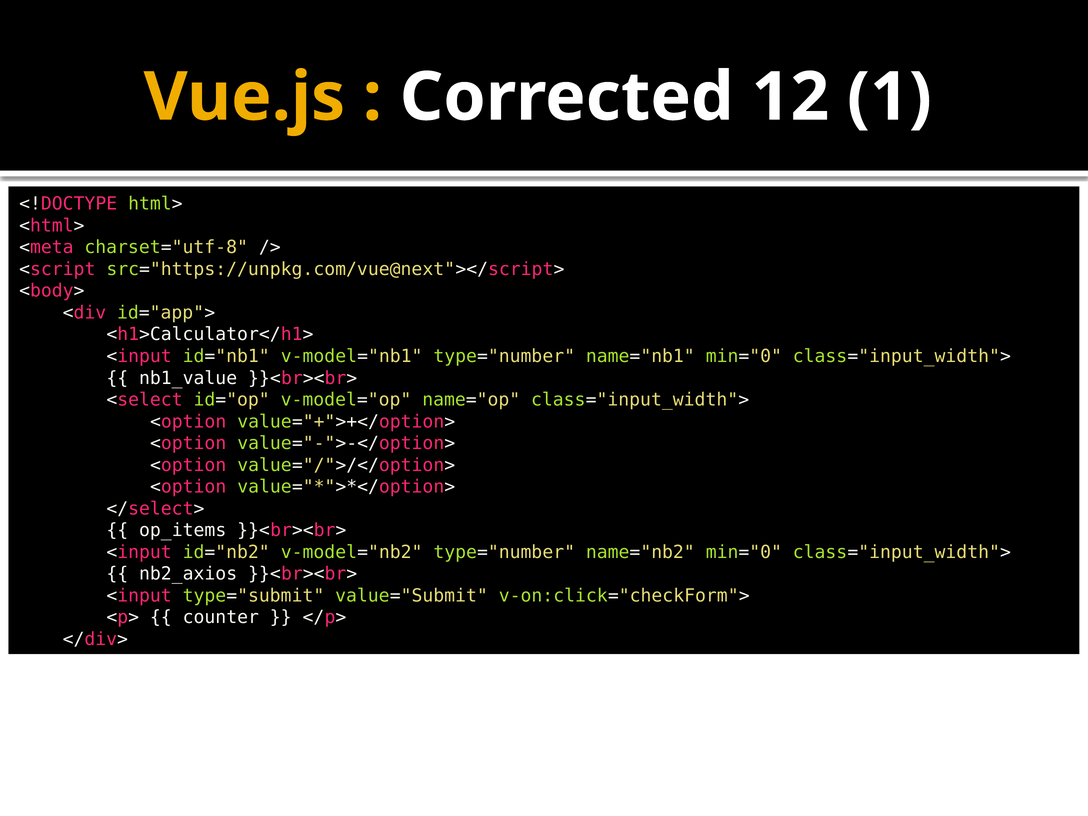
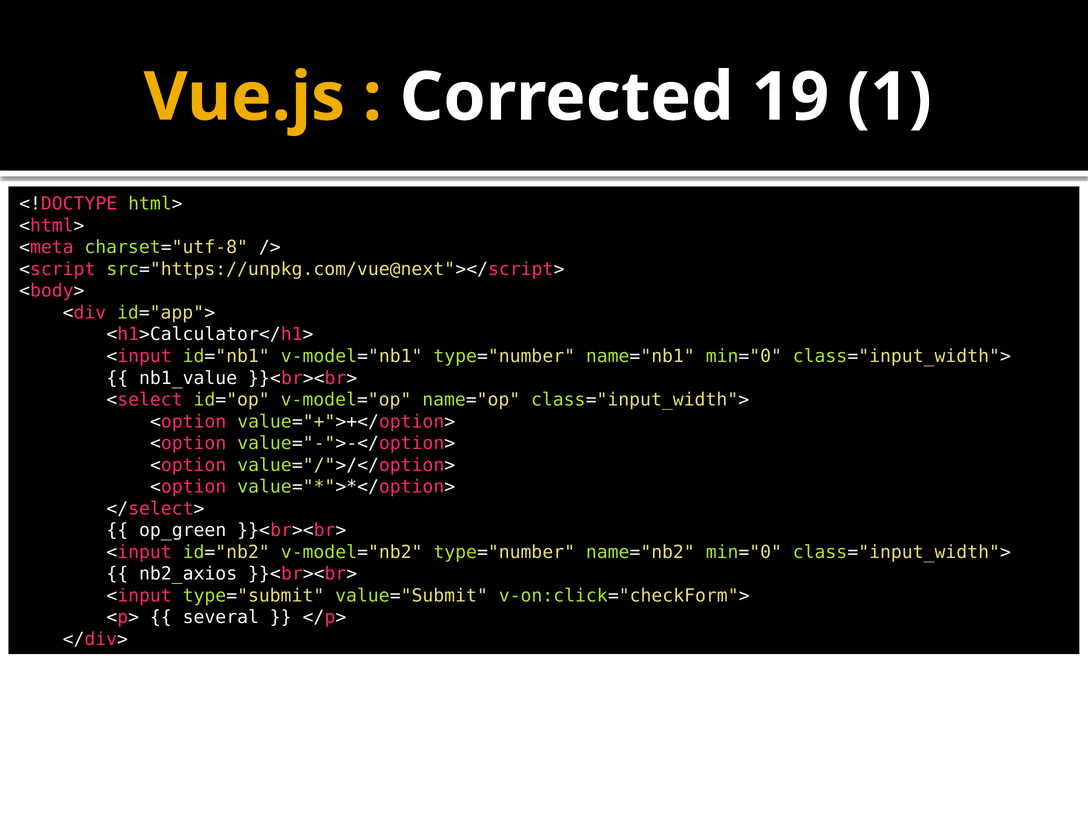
12: 12 -> 19 (790, 97)
op_items: op_items -> op_green (183, 530)
counter: counter -> several (221, 617)
